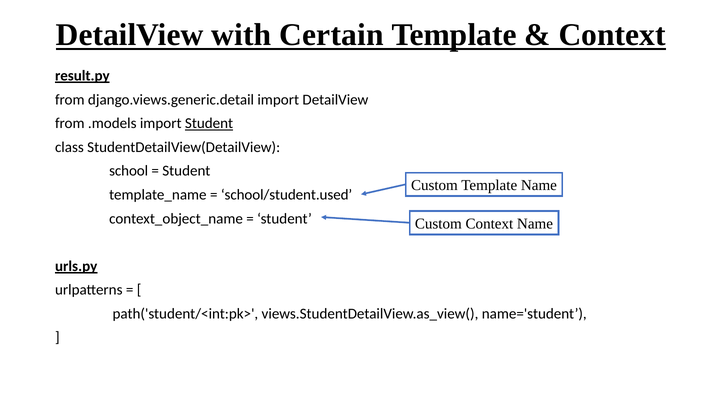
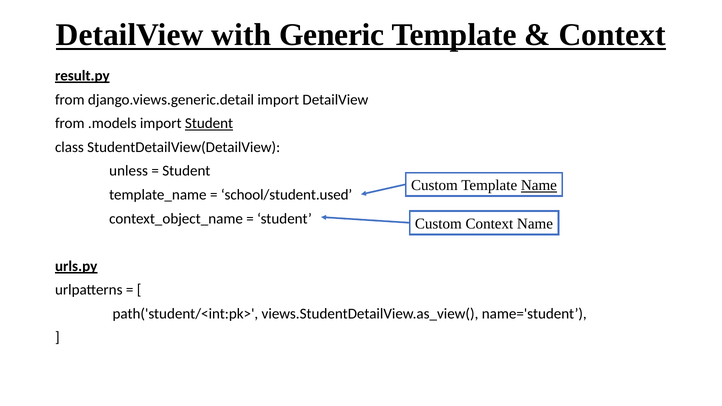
Certain: Certain -> Generic (332, 35)
school: school -> unless (129, 171)
Name underline: none -> present (539, 185)
